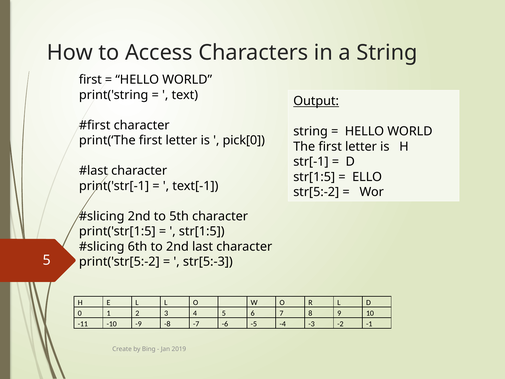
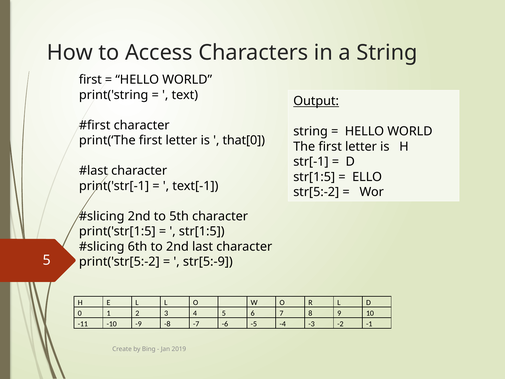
pick[0: pick[0 -> that[0 (244, 140)
str[5:-3: str[5:-3 -> str[5:-9 (208, 262)
